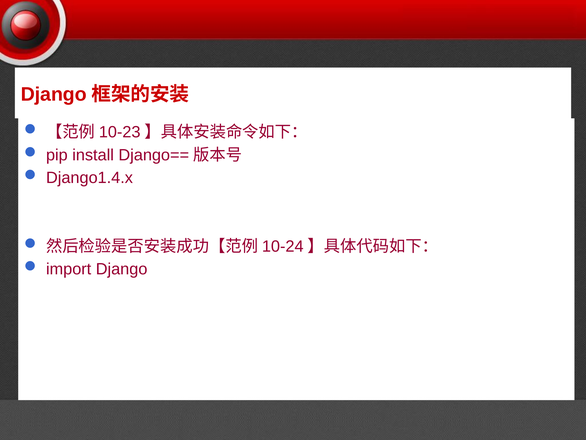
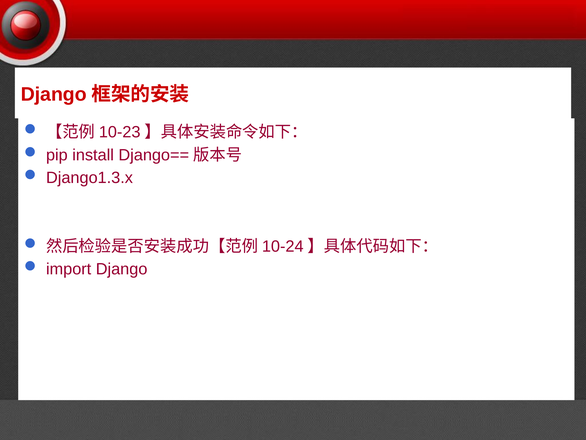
Django1.4.x: Django1.4.x -> Django1.3.x (89, 178)
